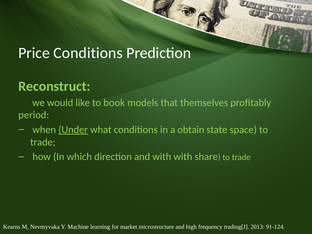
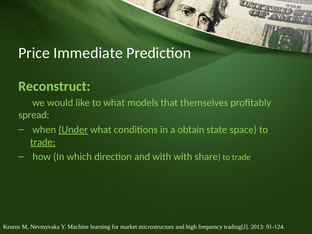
Price Conditions: Conditions -> Immediate (88, 53)
to book: book -> what (114, 103)
period: period -> spread (34, 115)
trade underline: none -> present (43, 142)
